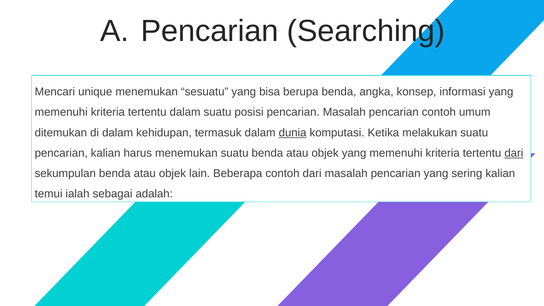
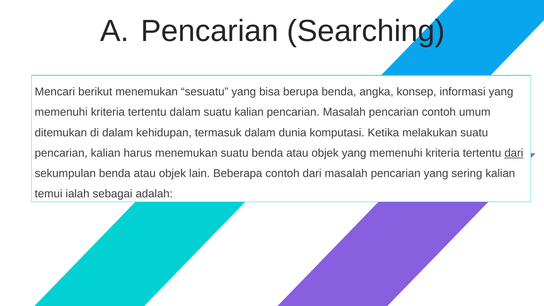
unique: unique -> berikut (95, 92)
suatu posisi: posisi -> kalian (249, 112)
dunia underline: present -> none (293, 133)
